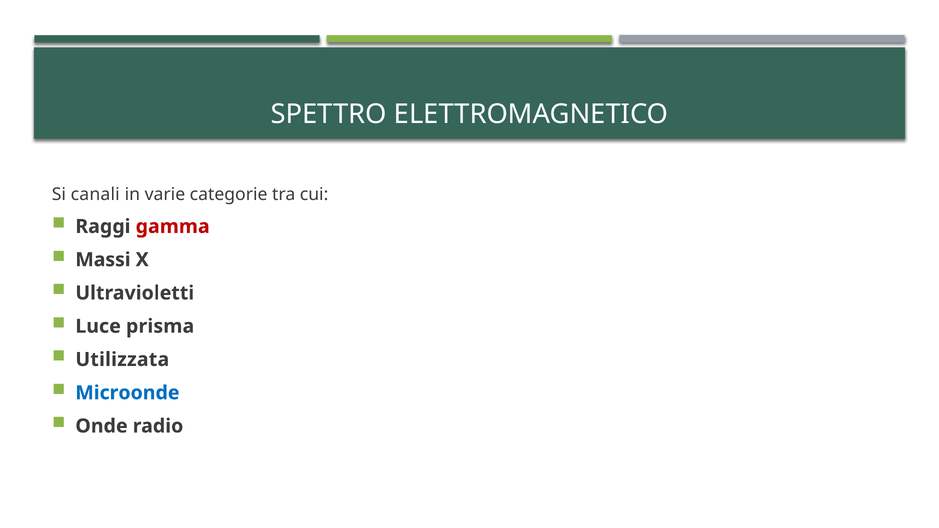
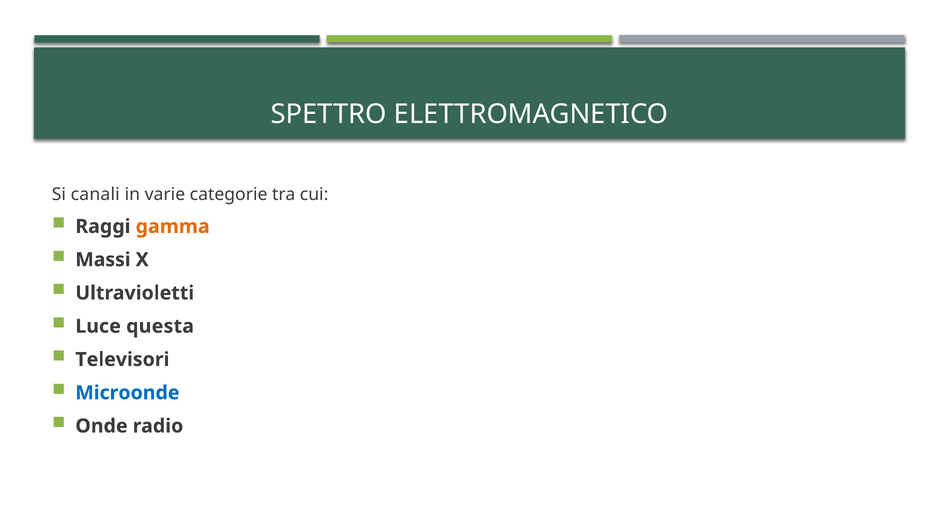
gamma colour: red -> orange (173, 227)
prisma: prisma -> questa (160, 326)
Utilizzata: Utilizzata -> Televisori (122, 360)
